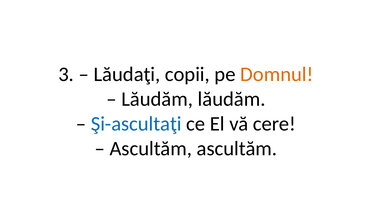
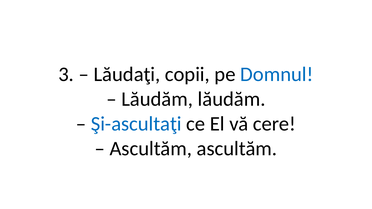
Domnul colour: orange -> blue (277, 74)
